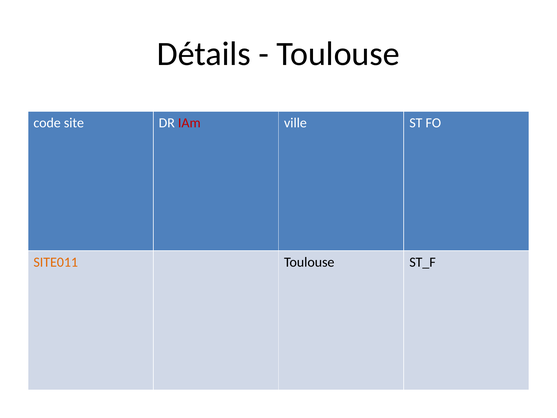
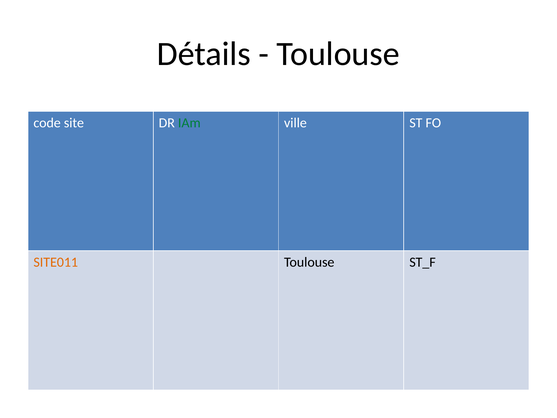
IAm colour: red -> green (189, 123)
